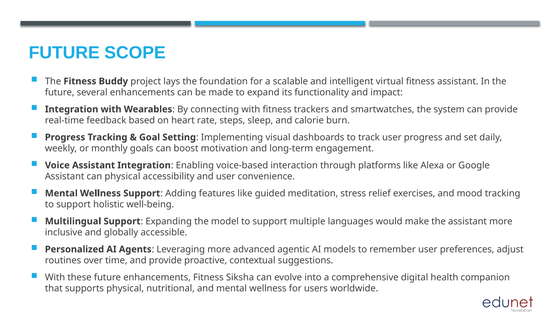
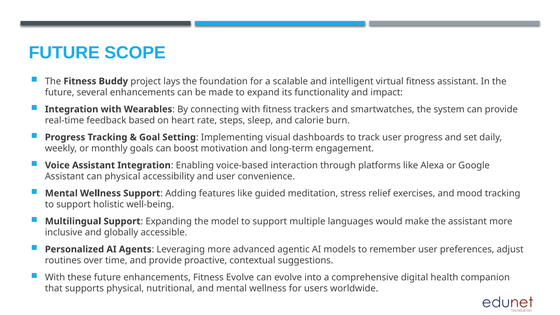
Fitness Siksha: Siksha -> Evolve (240, 277)
